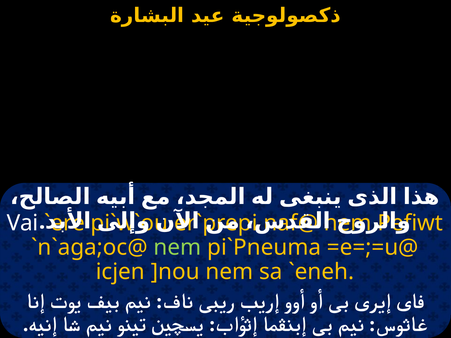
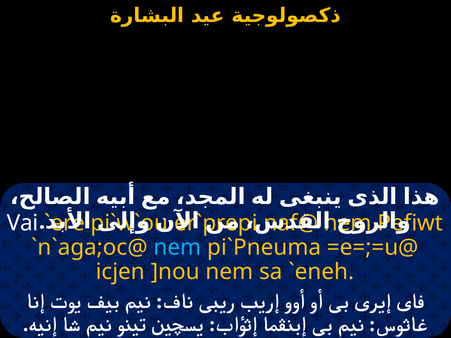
nem colour: light green -> light blue (177, 248)
